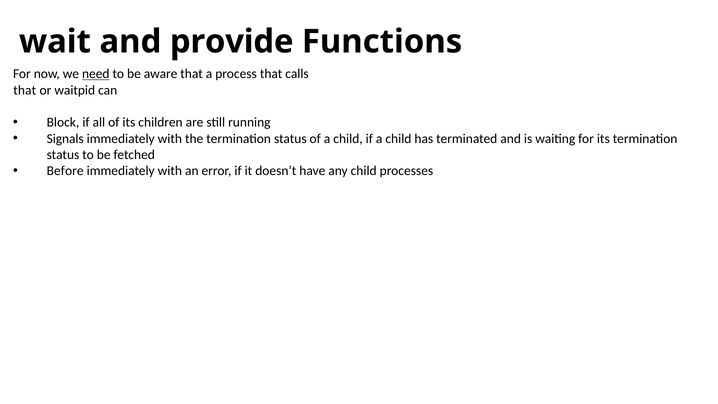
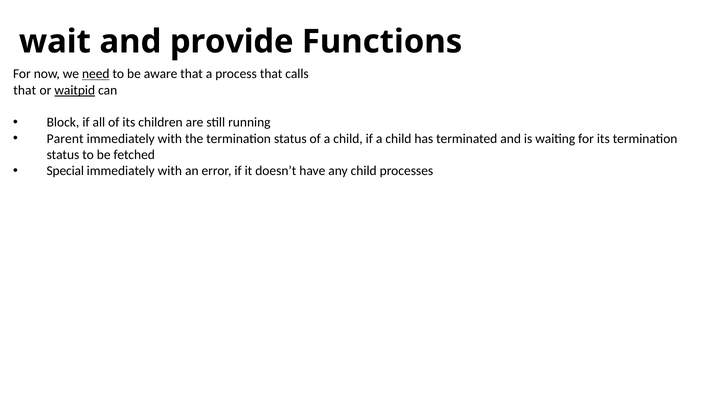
waitpid underline: none -> present (75, 90)
Signals: Signals -> Parent (65, 139)
Before: Before -> Special (65, 171)
